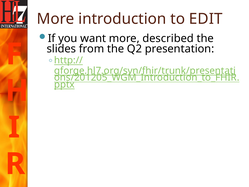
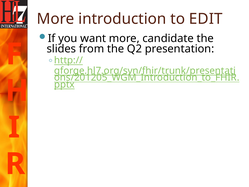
described: described -> candidate (168, 38)
